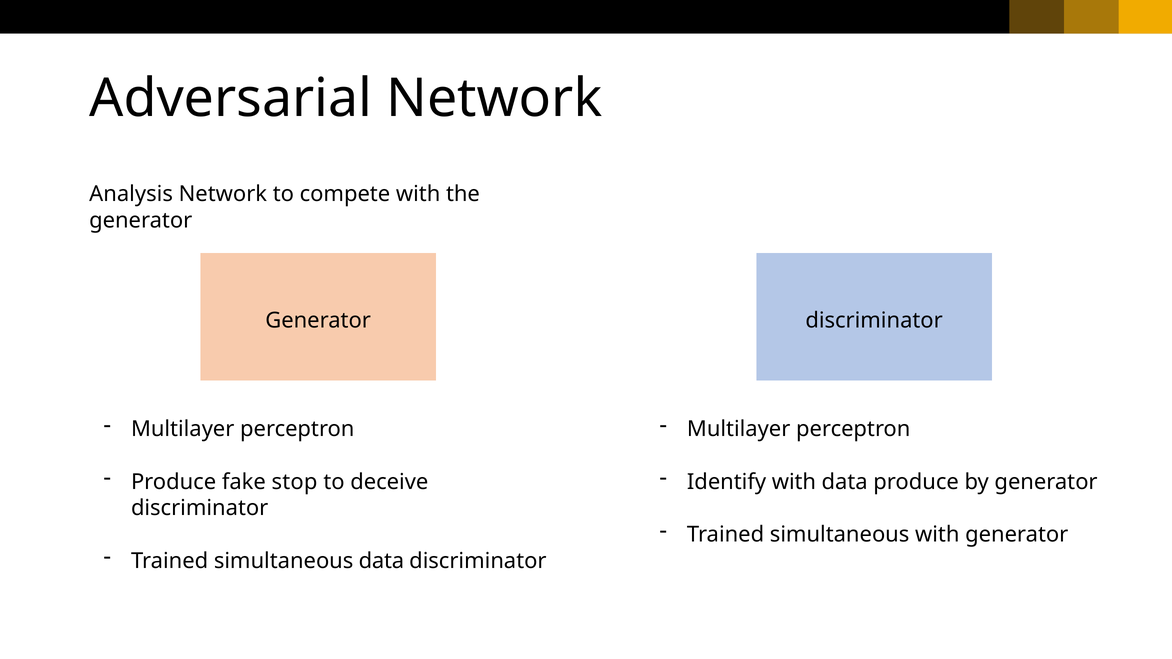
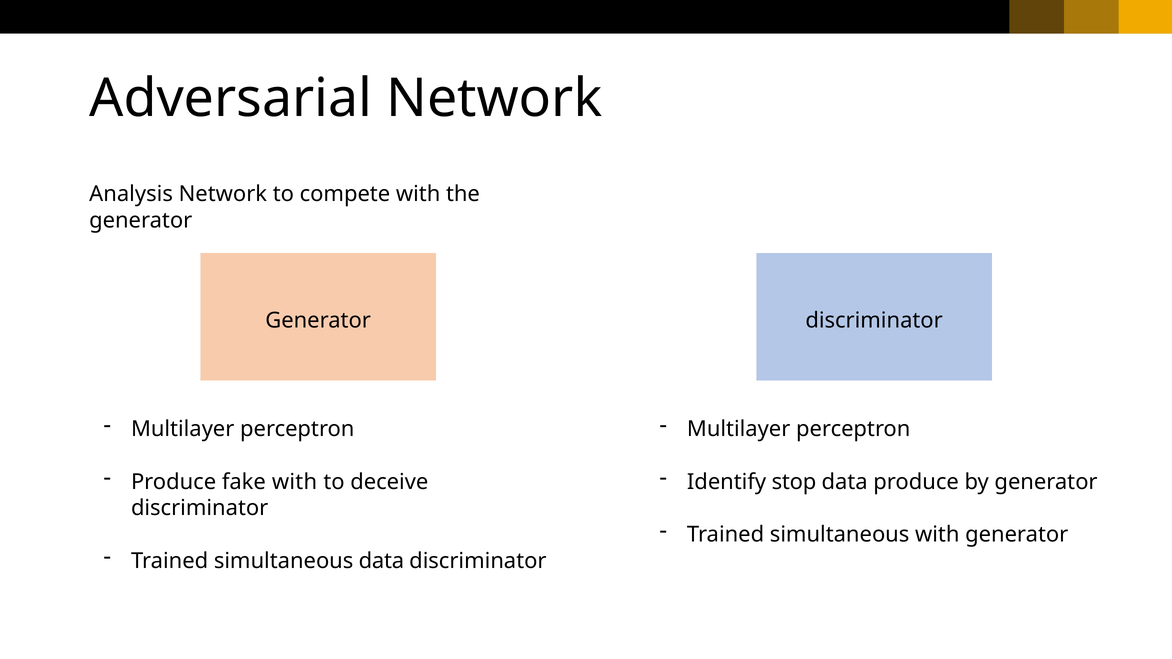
fake stop: stop -> with (295, 482)
Identify with: with -> stop (794, 482)
